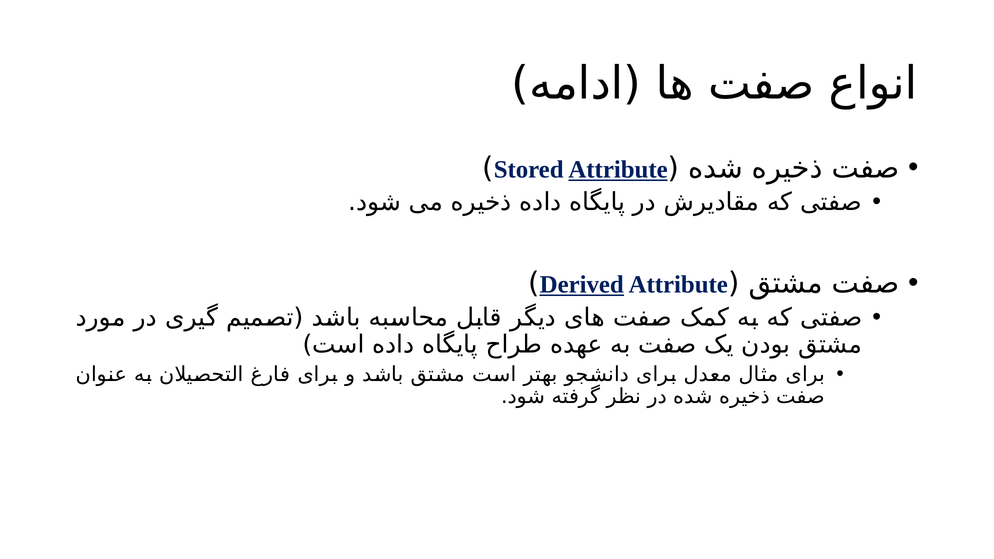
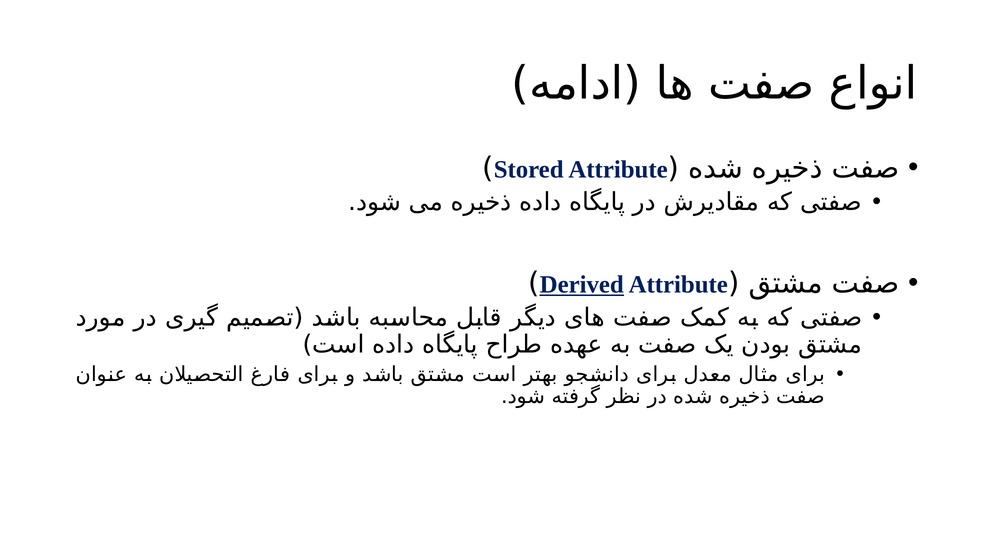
Attribute underline: present -> none (618, 169)
